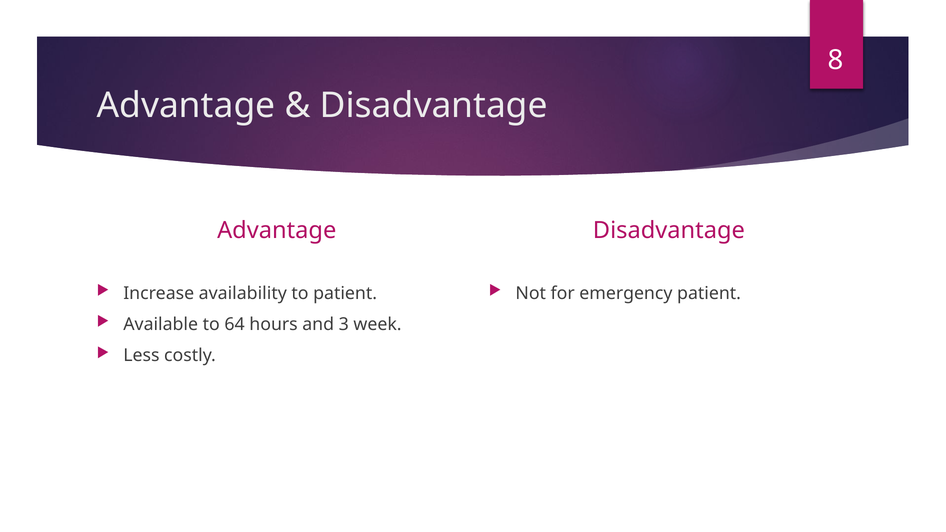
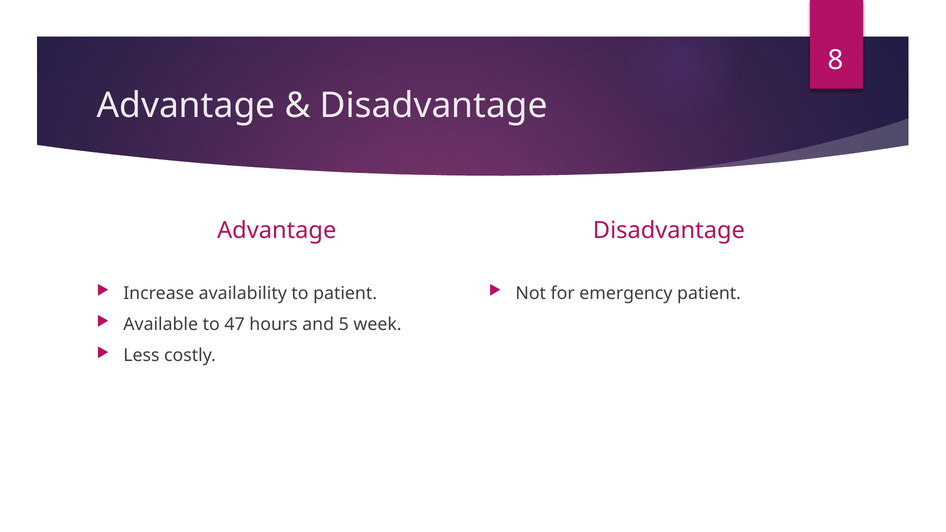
64: 64 -> 47 (235, 324)
3: 3 -> 5 (344, 324)
